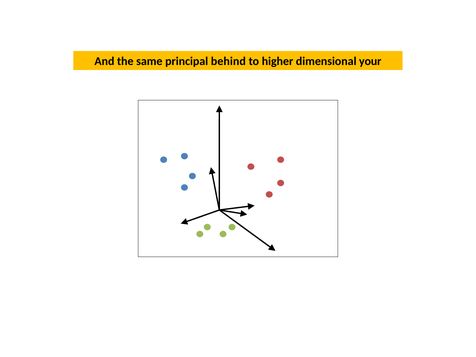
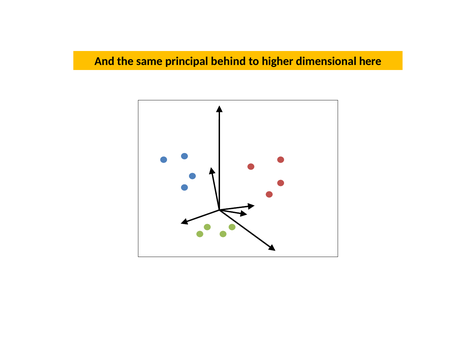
your: your -> here (370, 61)
